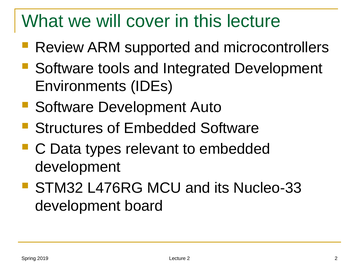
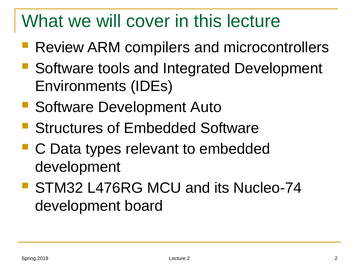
supported: supported -> compilers (157, 47)
Nucleo-33: Nucleo-33 -> Nucleo-74 (268, 188)
